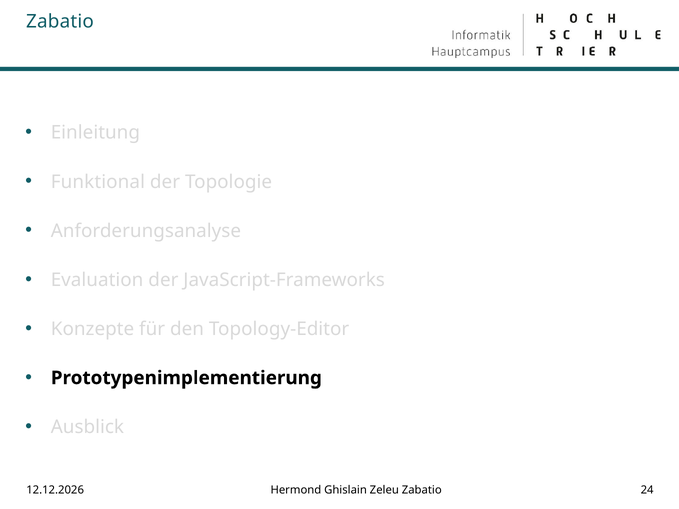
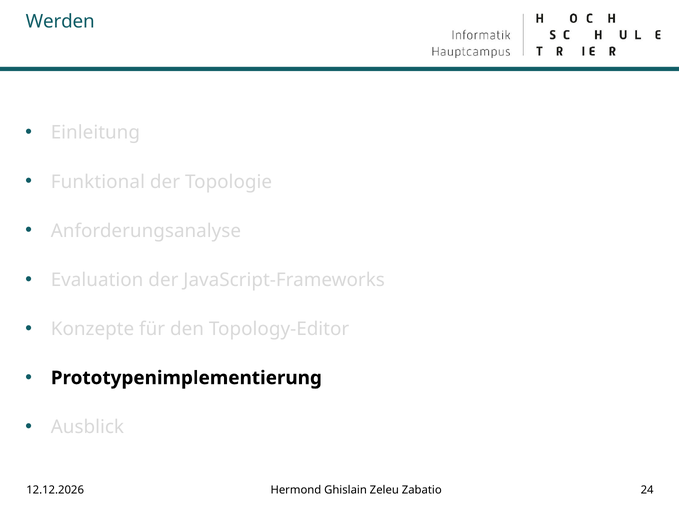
Zabatio: Zabatio -> Werden (60, 22)
